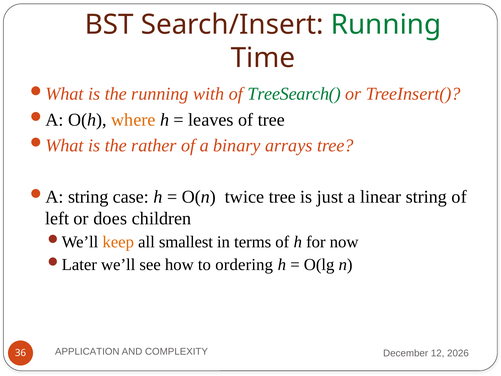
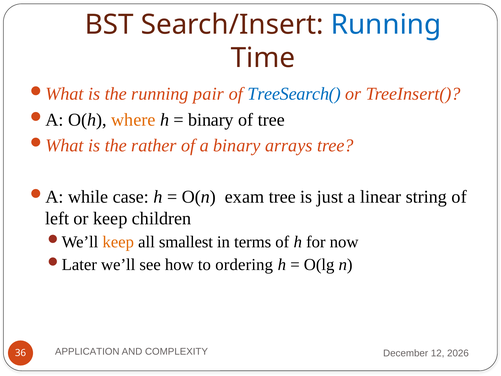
Running colour: green -> blue (386, 25)
with: with -> pair (209, 94)
TreeSearch( colour: green -> blue (294, 94)
leaves: leaves -> binary (211, 120)
string: string -> while (88, 197)
twice: twice -> exam (245, 197)
or does: does -> keep (110, 218)
